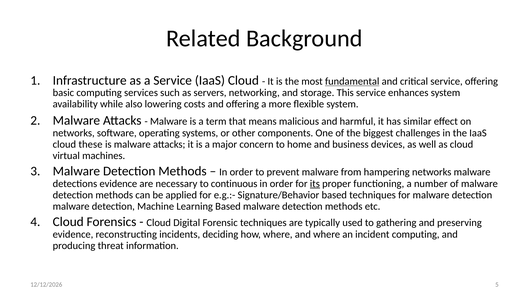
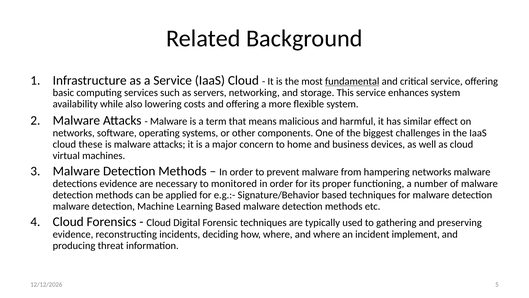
continuous: continuous -> monitored (234, 183)
its underline: present -> none (315, 183)
incident computing: computing -> implement (416, 234)
